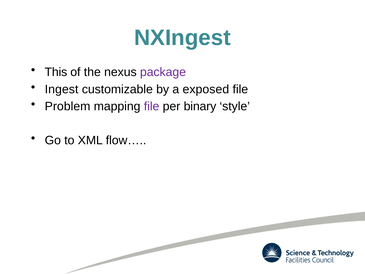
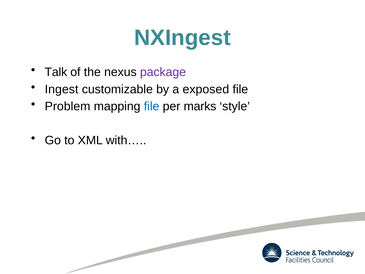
This: This -> Talk (56, 72)
file colour: purple -> blue (152, 106)
binary: binary -> marks (200, 106)
flow…: flow… -> with… (126, 140)
